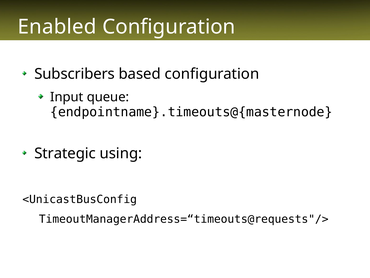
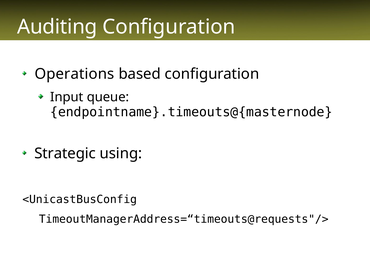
Enabled: Enabled -> Auditing (57, 27)
Subscribers: Subscribers -> Operations (74, 74)
